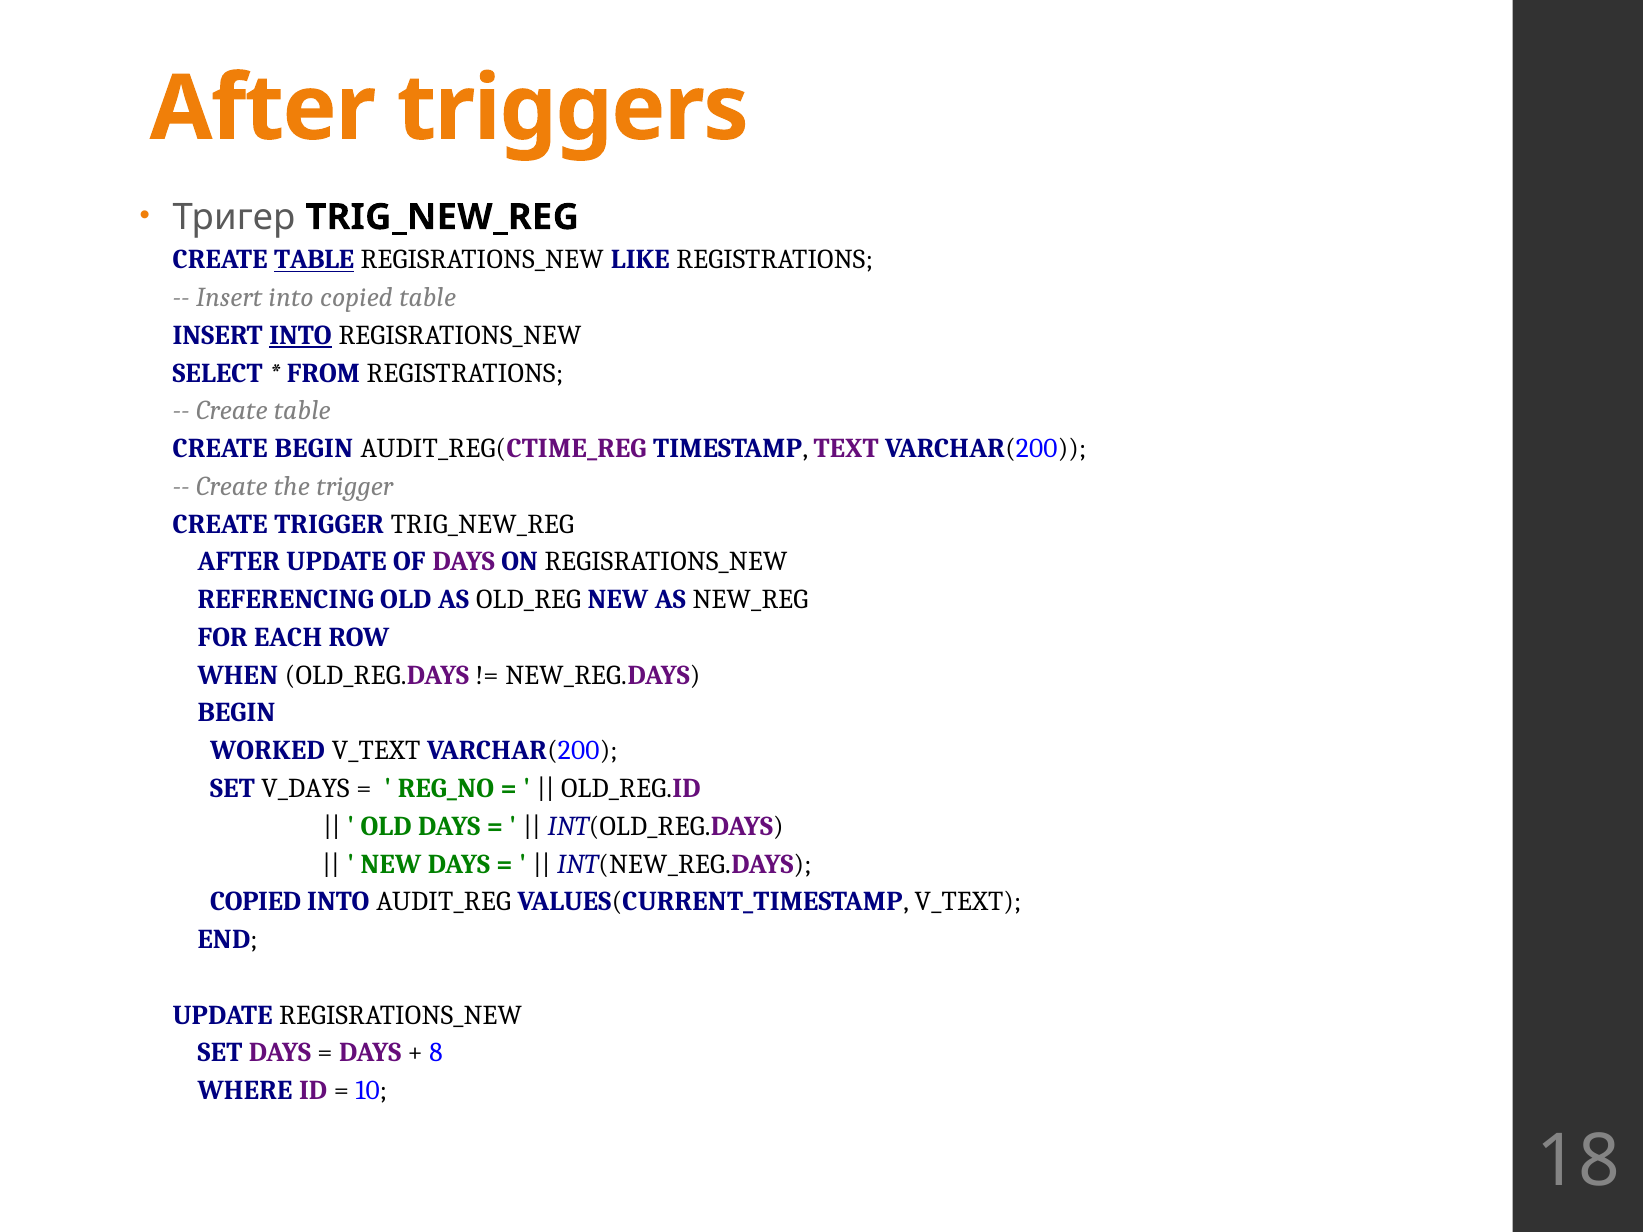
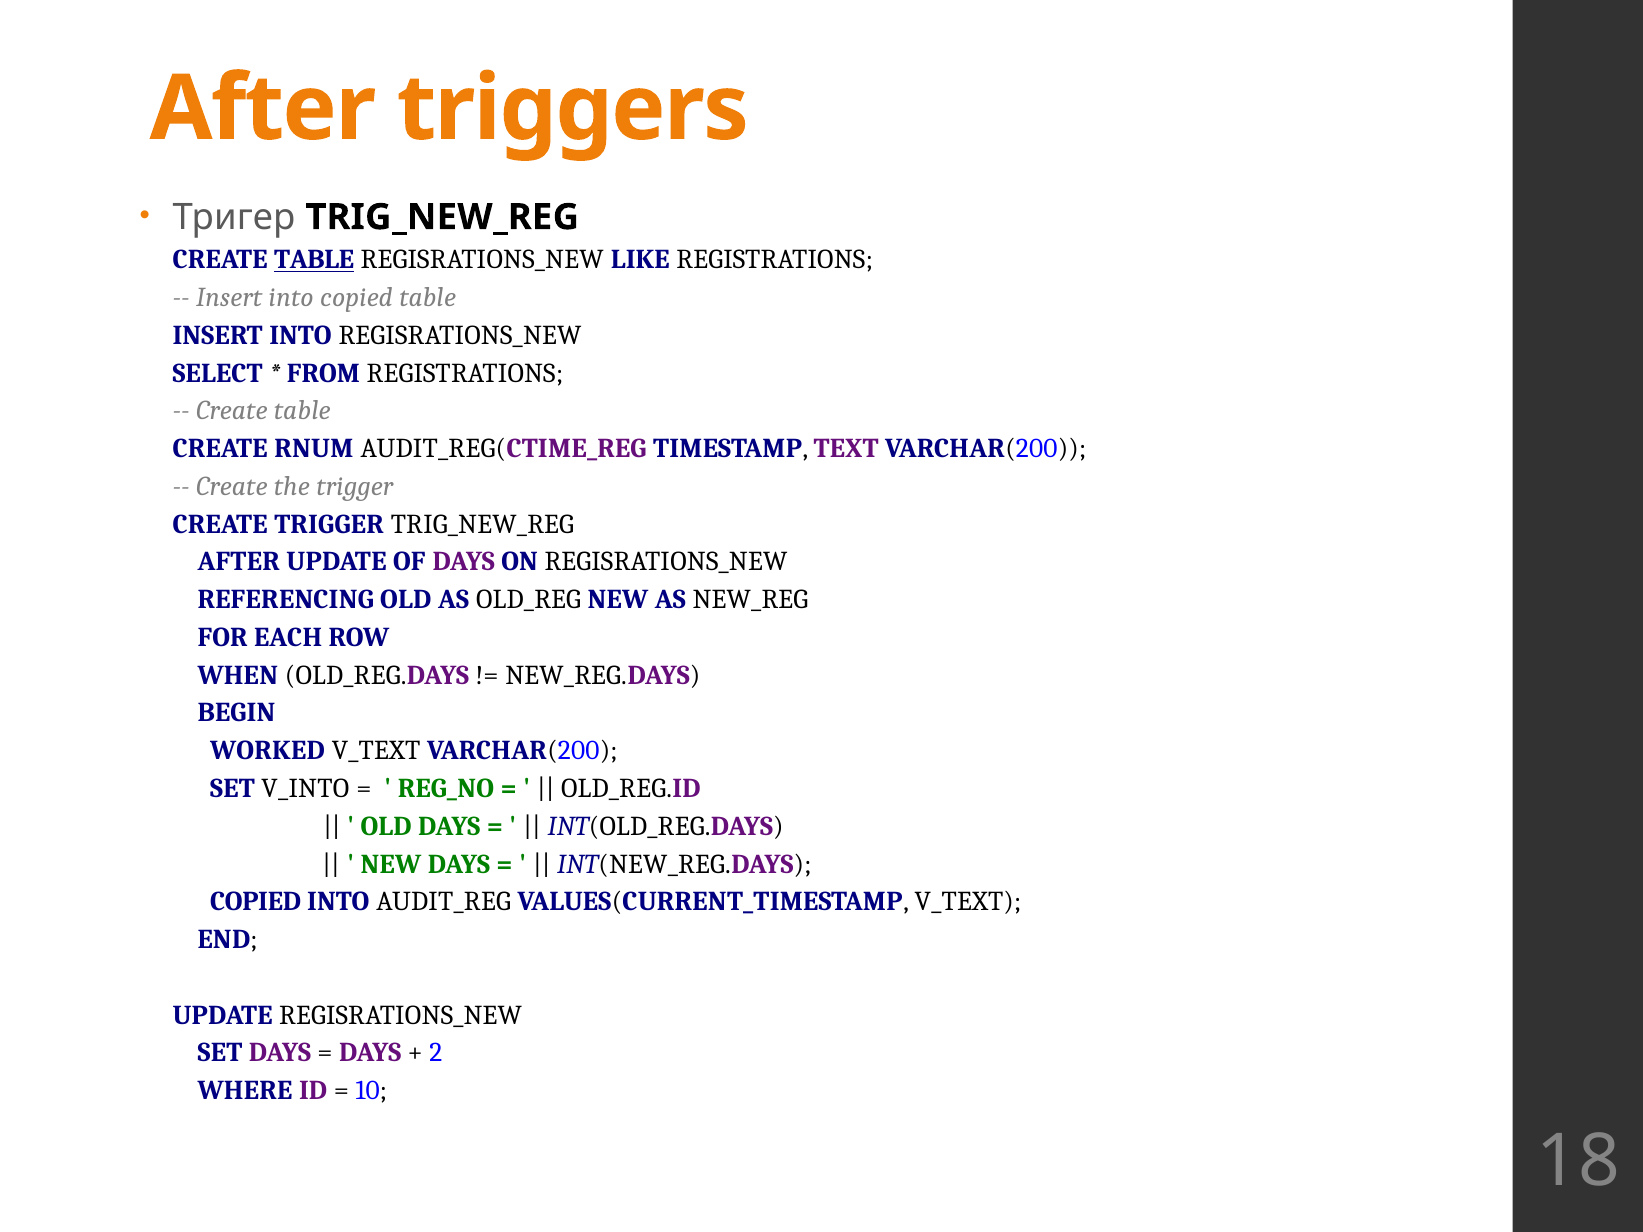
INTO underline: present -> none (300, 335)
CREATE BEGIN: BEGIN -> RNUM (314, 449)
V_DAYS: V_DAYS -> V_INTO (305, 789)
8: 8 -> 2 (436, 1053)
